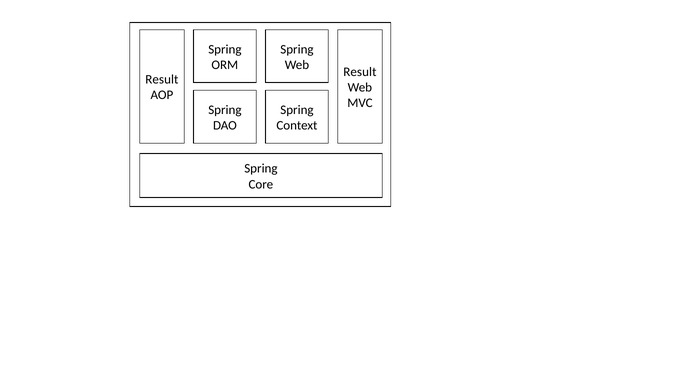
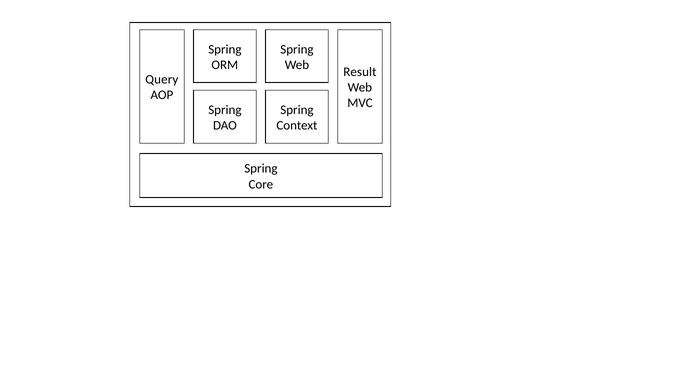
Result: Result -> Query (162, 79)
